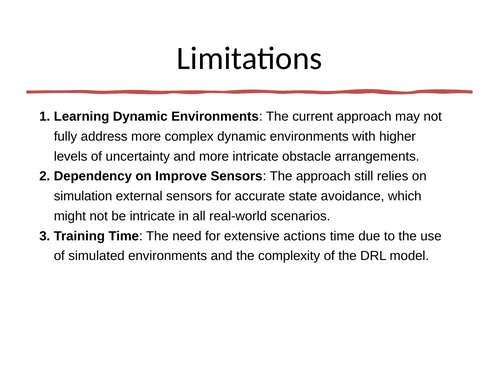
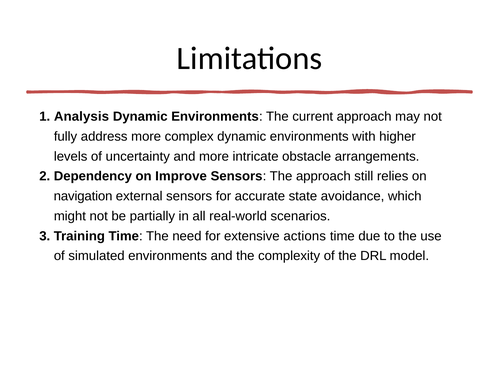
Learning: Learning -> Analysis (82, 117)
simulation: simulation -> navigation (83, 196)
be intricate: intricate -> partially (152, 216)
